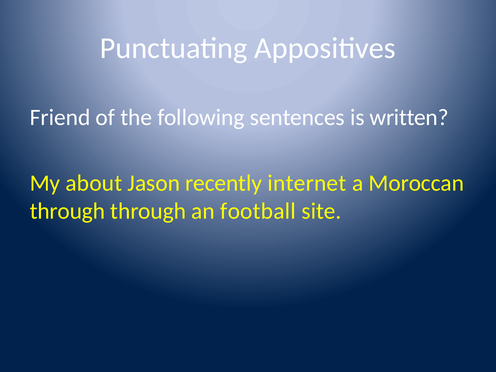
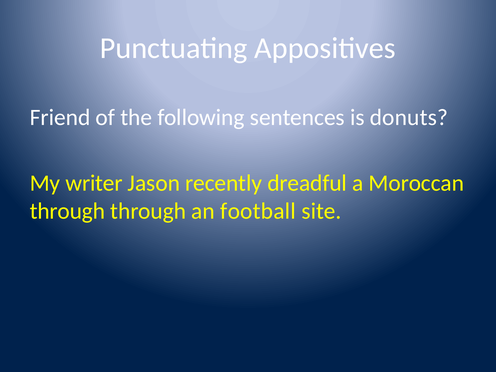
written: written -> donuts (409, 117)
about: about -> writer (94, 183)
internet: internet -> dreadful (307, 183)
